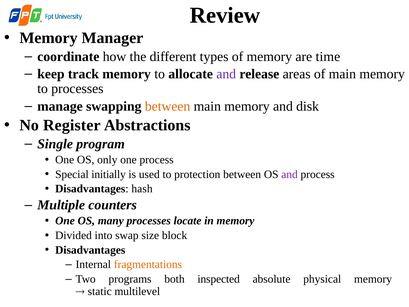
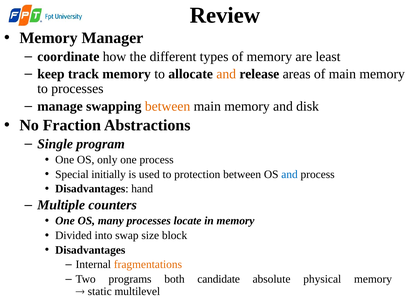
time: time -> least (328, 56)
and colour: purple -> orange (226, 74)
Register: Register -> Fraction (72, 125)
and colour: purple -> blue (290, 174)
hash: hash -> hand (142, 189)
inspected: inspected -> candidate (219, 279)
